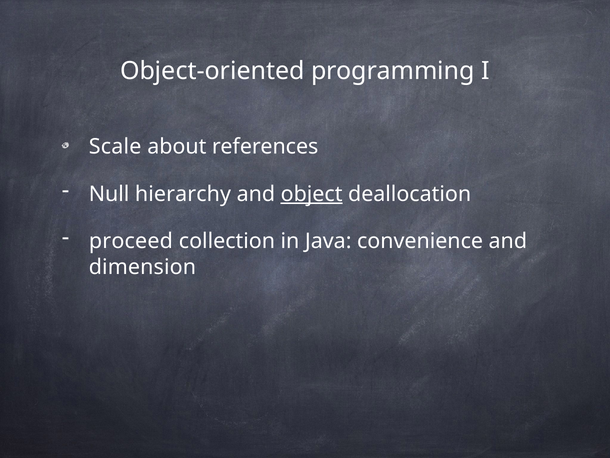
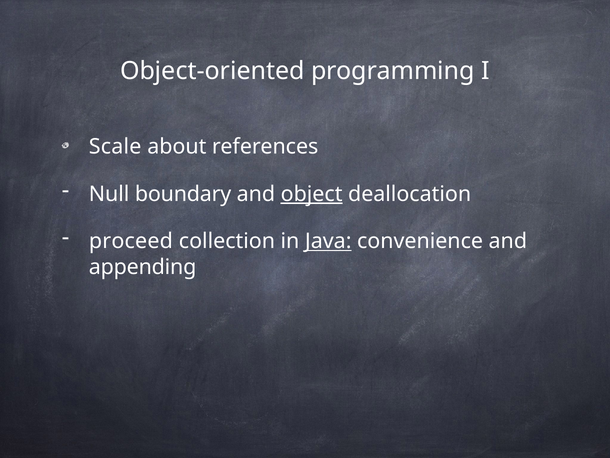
hierarchy: hierarchy -> boundary (183, 194)
Java underline: none -> present (328, 241)
dimension: dimension -> appending (143, 267)
